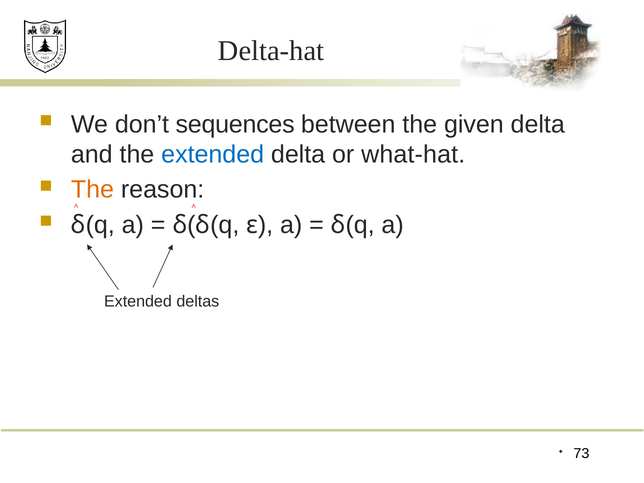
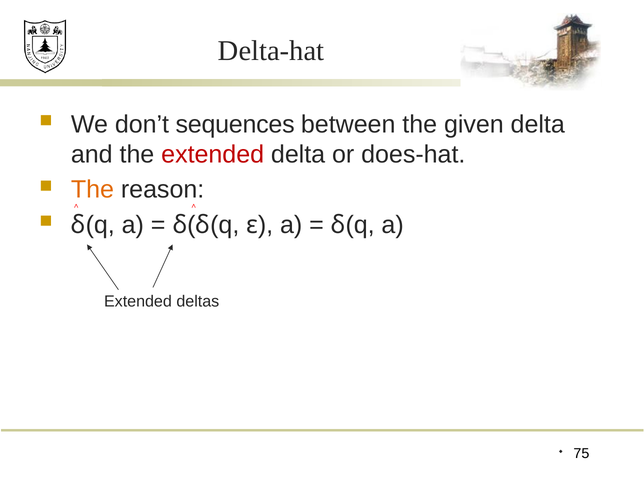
extended colour: blue -> red (213, 155)
what-hat: what-hat -> does-hat (413, 155)
73: 73 -> 75 (581, 453)
